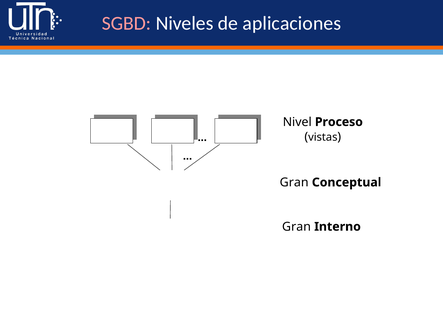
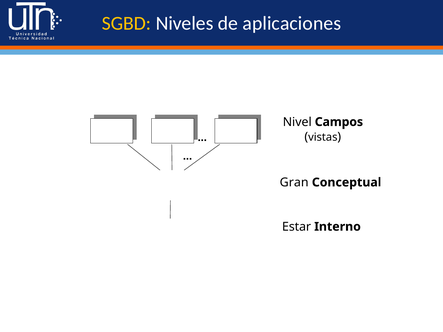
SGBD colour: pink -> yellow (126, 23)
Proceso: Proceso -> Campos (339, 122)
Gran: Gran -> Estar (297, 227)
